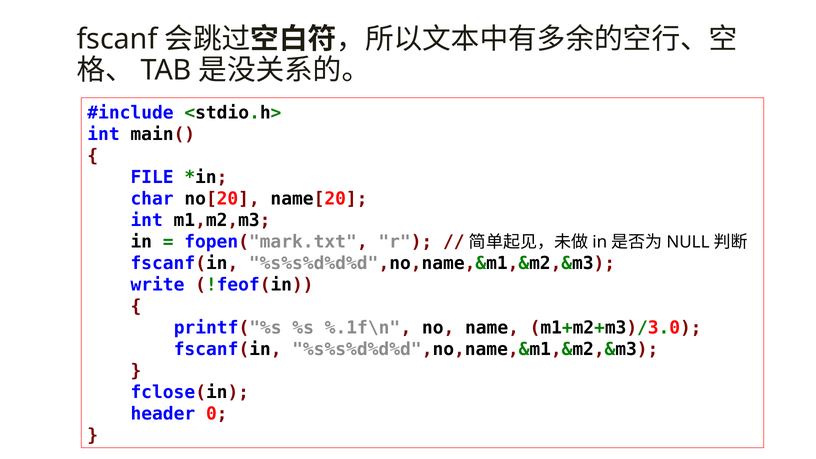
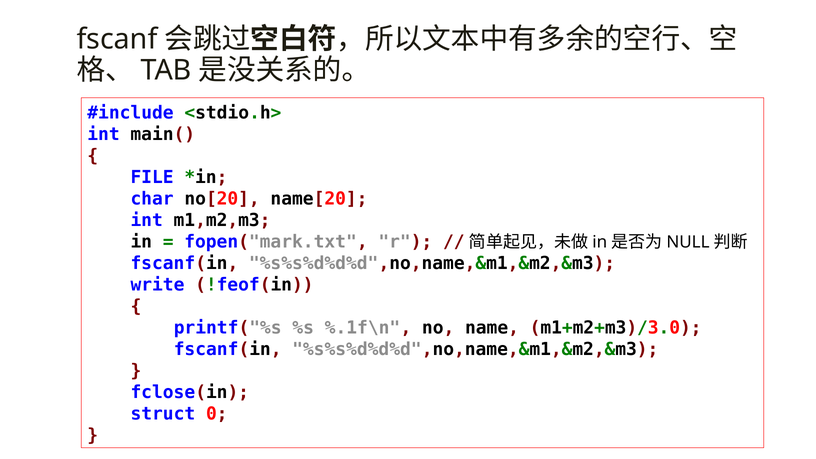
header: header -> struct (163, 414)
